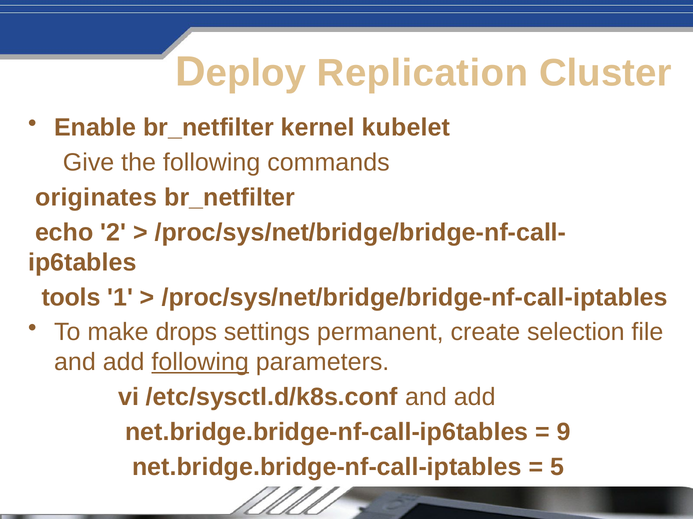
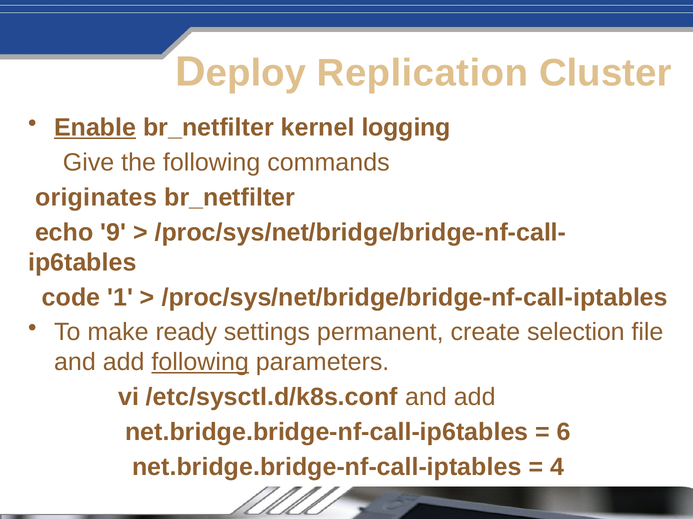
Enable underline: none -> present (95, 128)
kubelet: kubelet -> logging (406, 128)
2: 2 -> 9 (113, 233)
tools: tools -> code (71, 298)
drops: drops -> ready (186, 333)
9: 9 -> 6 (564, 433)
5: 5 -> 4 (557, 468)
